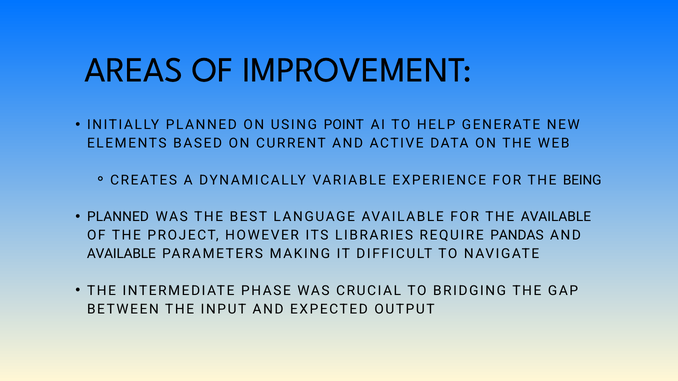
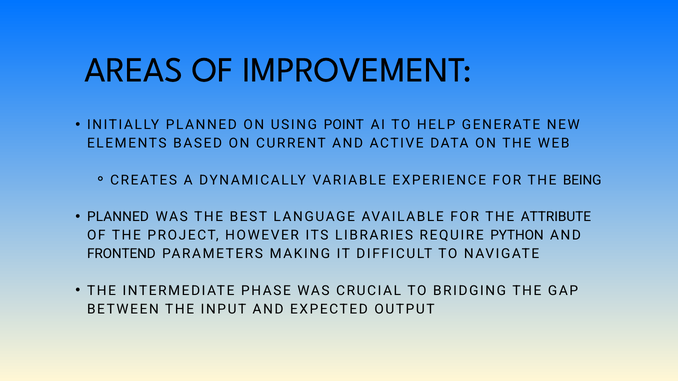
THE AVAILABLE: AVAILABLE -> ATTRIBUTE (556, 217)
PANDAS: PANDAS -> PYTHON (517, 236)
AVAILABLE: AVAILABLE -> FRONTEND (121, 254)
